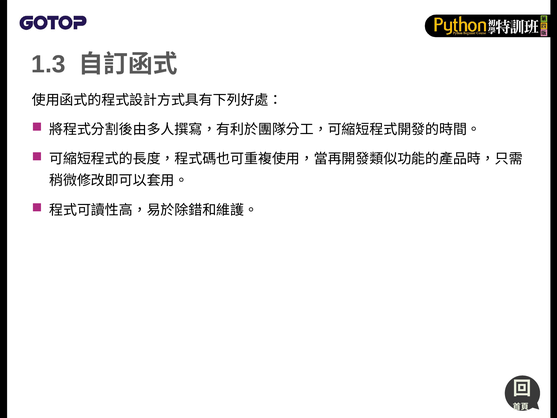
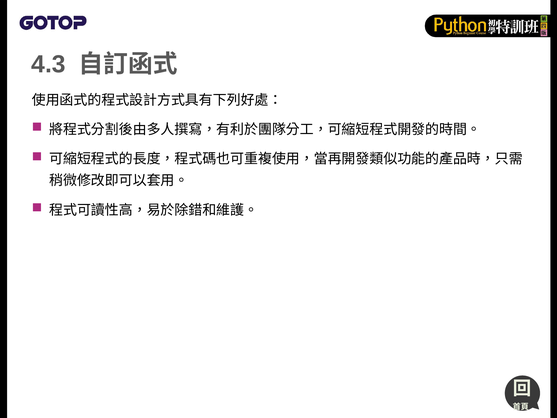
1.3: 1.3 -> 4.3 (48, 64)
